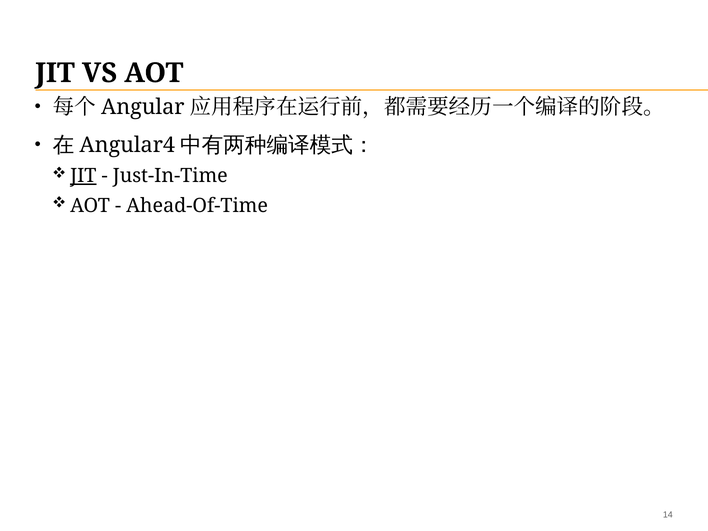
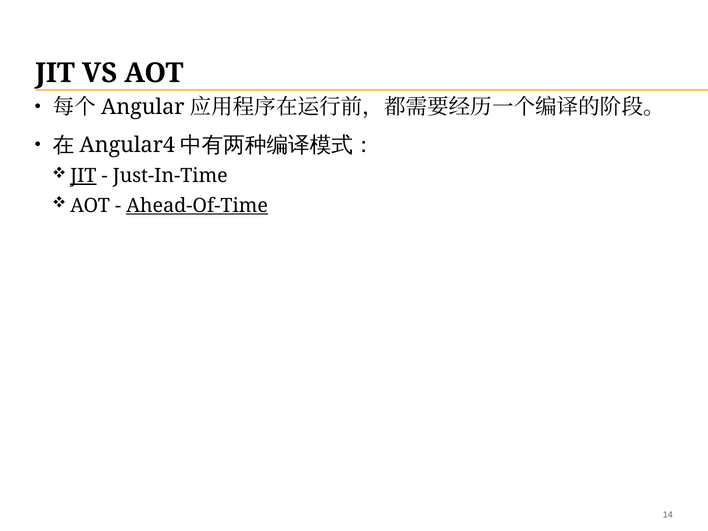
Ahead-Of-Time underline: none -> present (197, 206)
